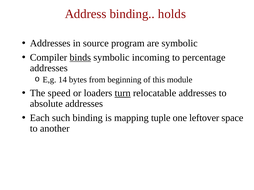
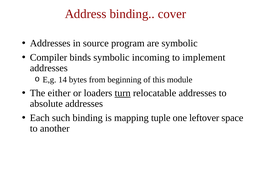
holds: holds -> cover (172, 14)
binds underline: present -> none (80, 58)
percentage: percentage -> implement (204, 58)
speed: speed -> either (59, 93)
